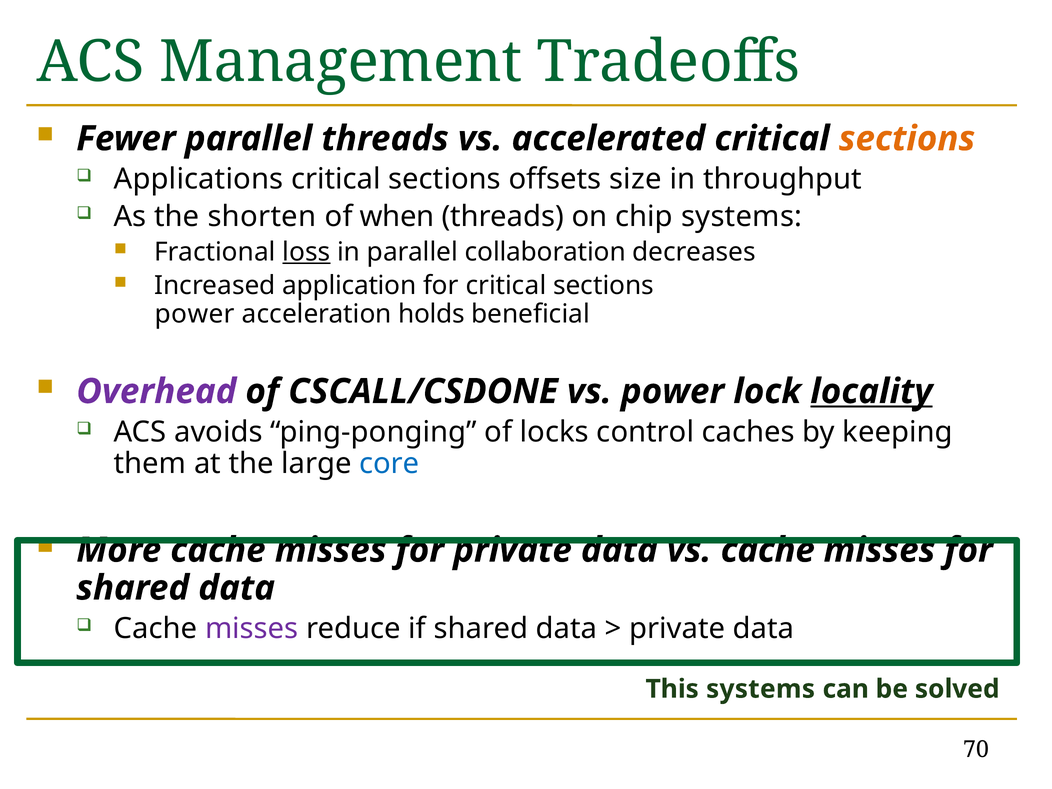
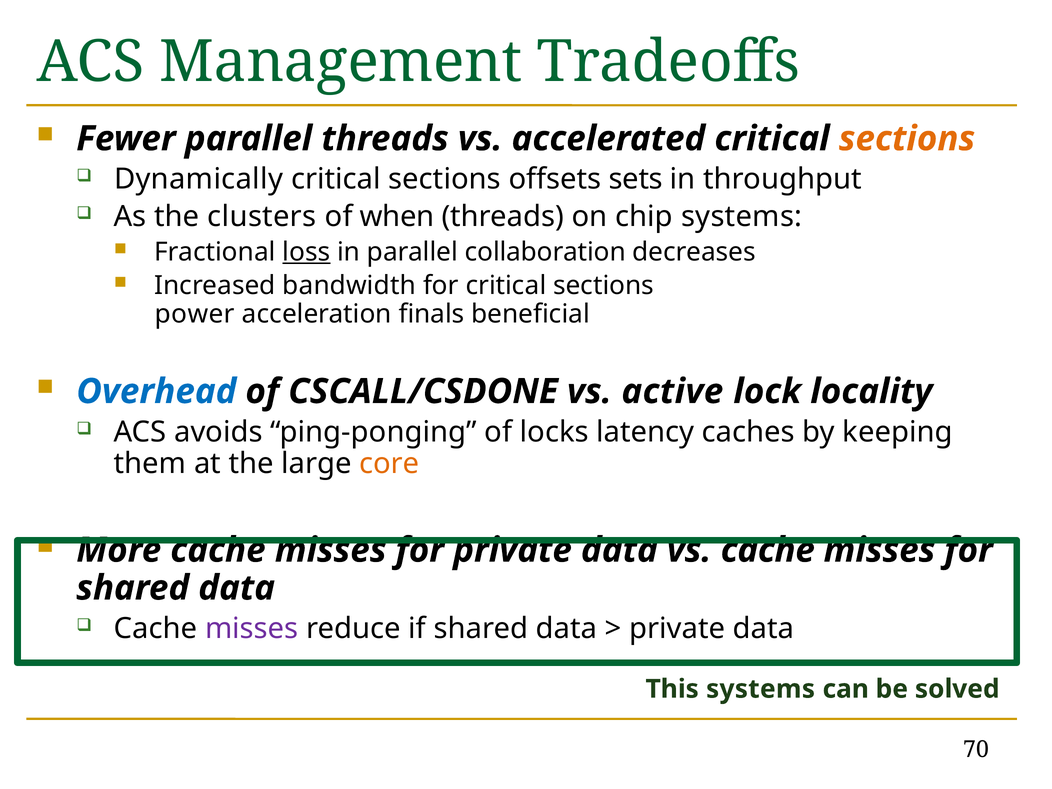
Applications: Applications -> Dynamically (199, 179)
size: size -> sets (636, 179)
shorten: shorten -> clusters (262, 217)
application: application -> bandwidth (349, 286)
holds: holds -> finals (431, 314)
Overhead colour: purple -> blue (156, 391)
vs power: power -> active (672, 391)
locality underline: present -> none (871, 391)
control: control -> latency (645, 432)
core colour: blue -> orange (389, 464)
